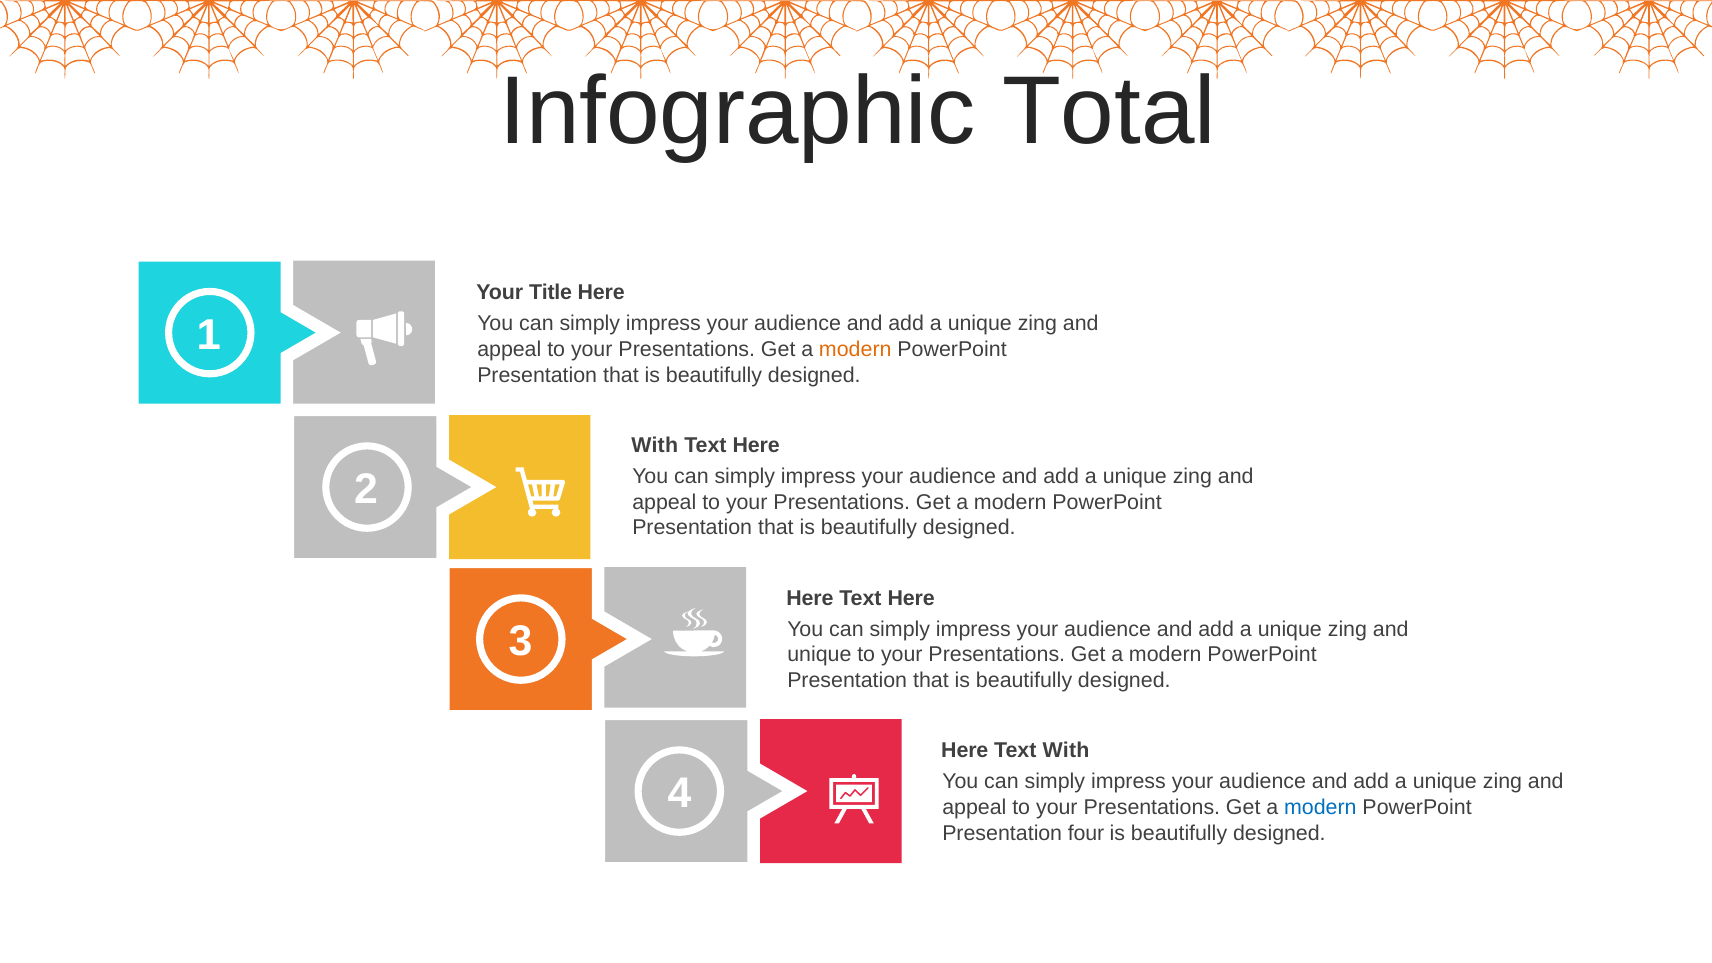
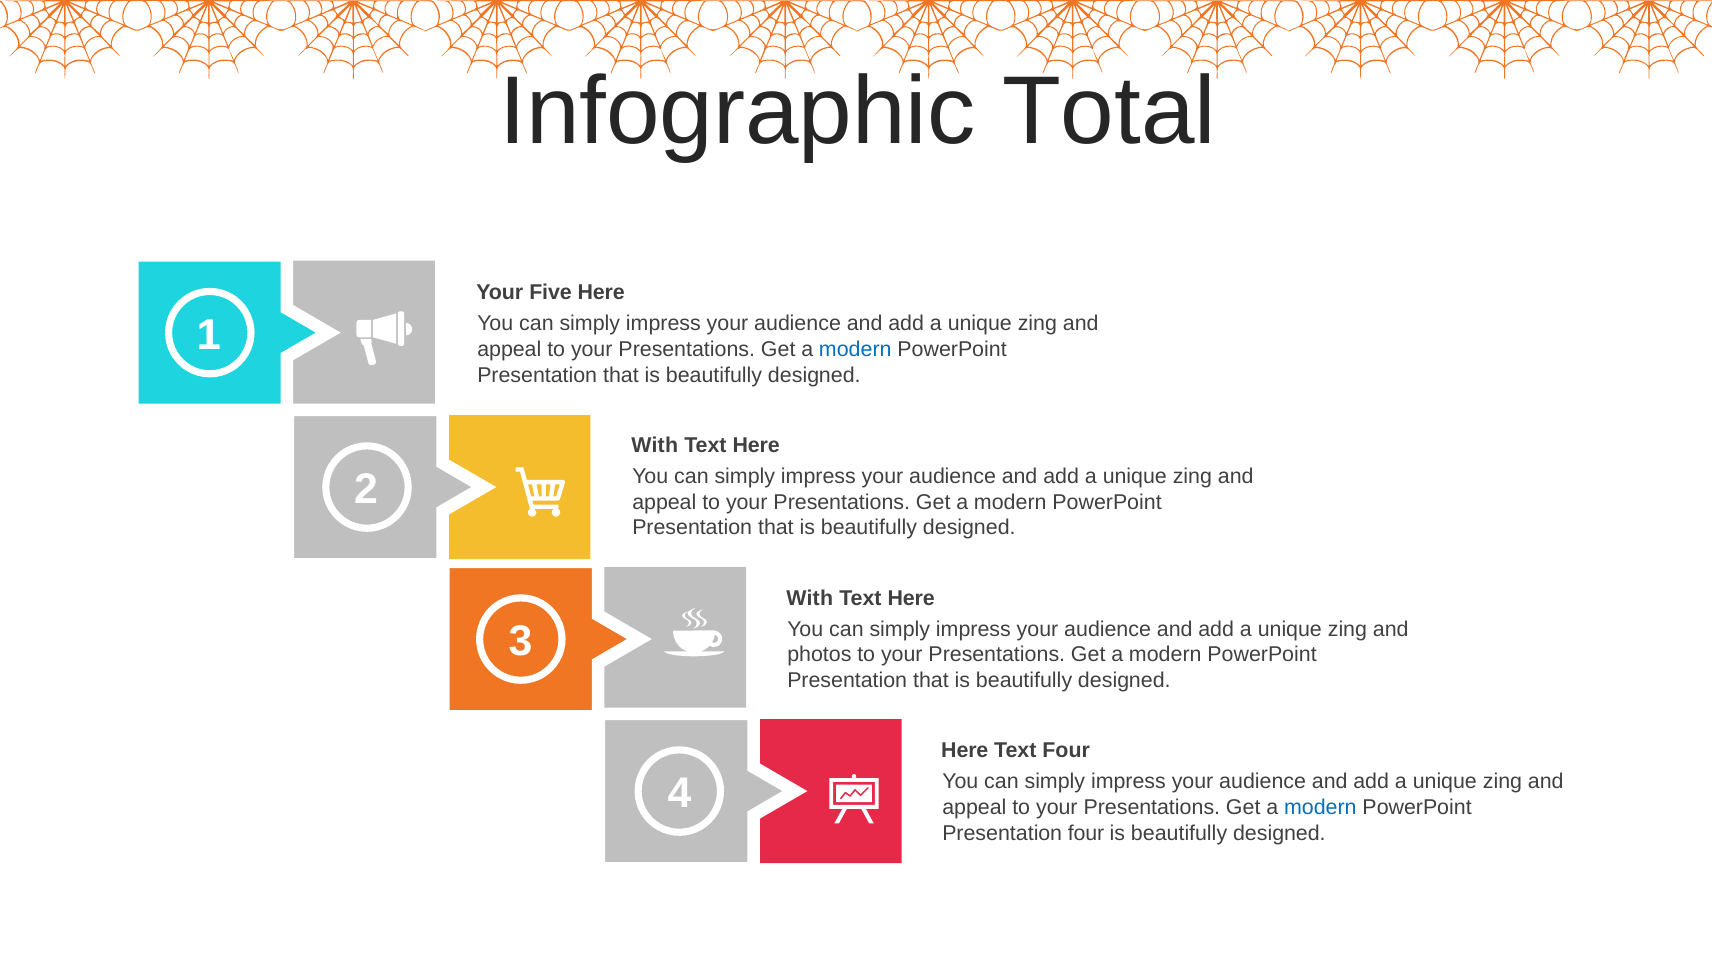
Title: Title -> Five (550, 293)
modern colour: orange -> blue (855, 349)
Here: Here -> With (810, 598)
unique: unique -> photos (819, 655)
Text With: With -> Four (1066, 751)
